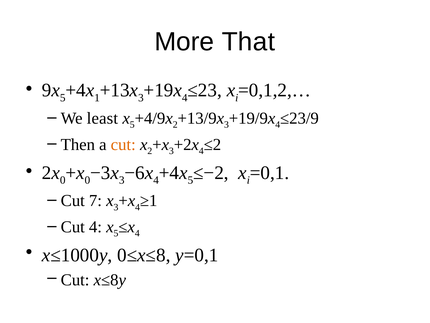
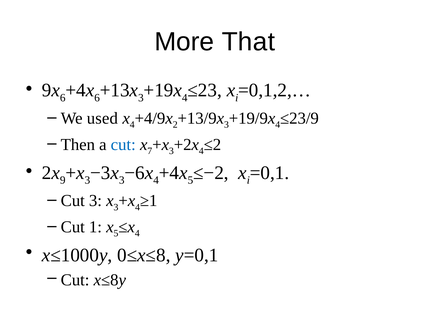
5: 5 -> 6 (63, 98)
1: 1 -> 6 (97, 98)
least: least -> used (102, 118)
5: 5 -> 4 (132, 125)
cut colour: orange -> blue (123, 144)
2: 2 -> 7 (150, 151)
0: 0 -> 9 (63, 180)
0: 0 -> 3 (87, 180)
Cut 7: 7 -> 3 (95, 200)
Cut 4: 4 -> 1 (95, 227)
